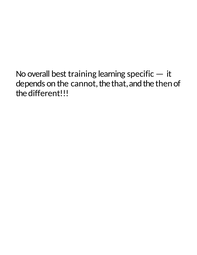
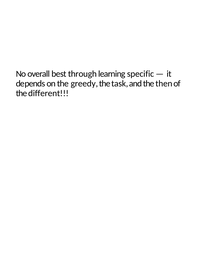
training: training -> through (82, 74)
cannot: cannot -> greedy (84, 84)
that: that -> task (120, 84)
